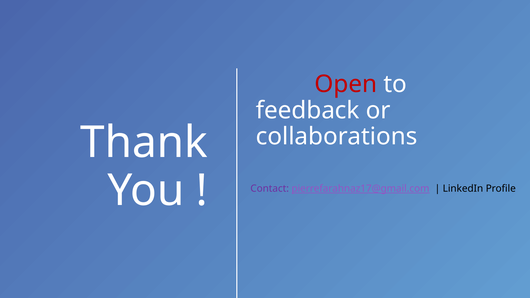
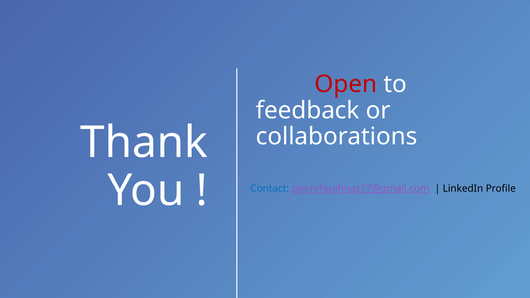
Contact colour: purple -> blue (270, 189)
